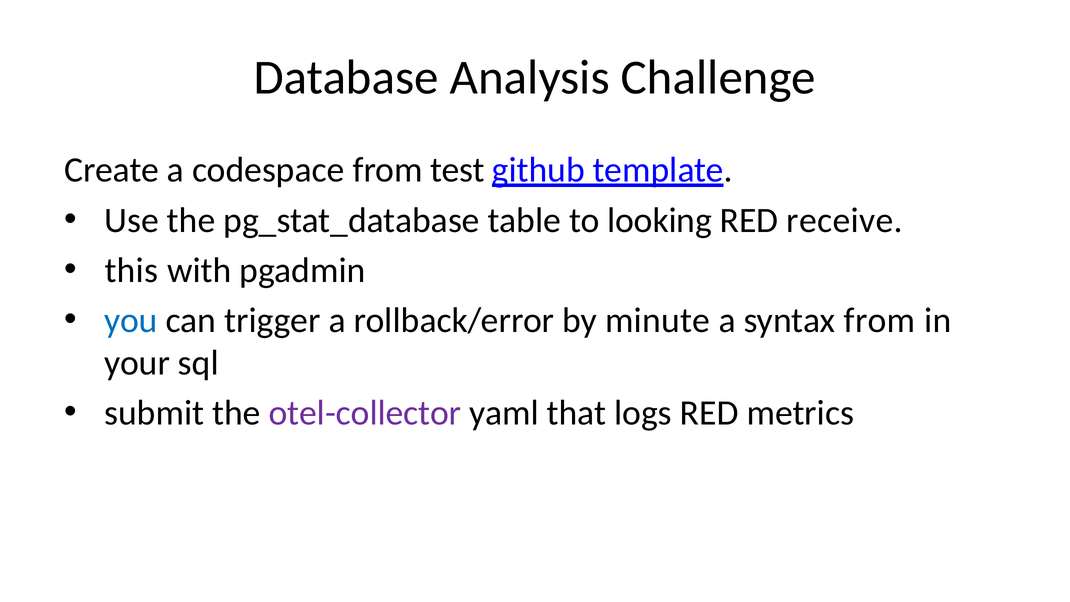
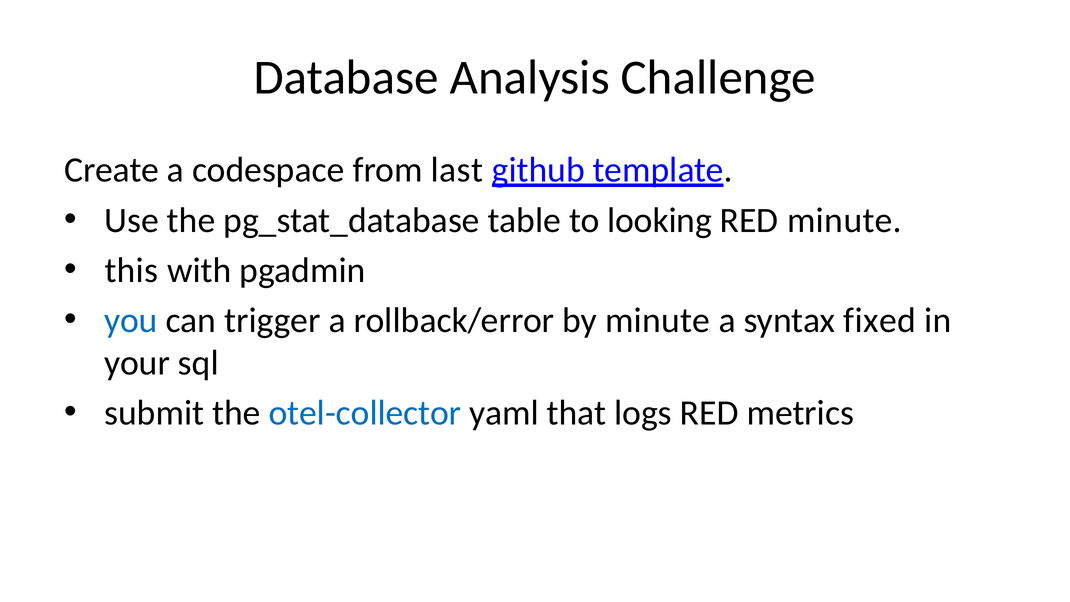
test: test -> last (457, 170)
RED receive: receive -> minute (845, 220)
syntax from: from -> fixed (880, 320)
otel-collector colour: purple -> blue (365, 413)
